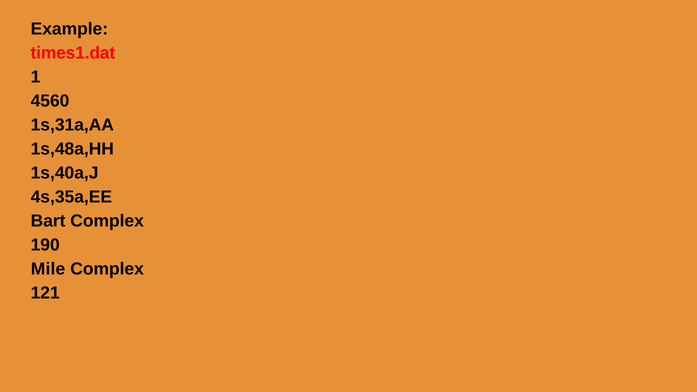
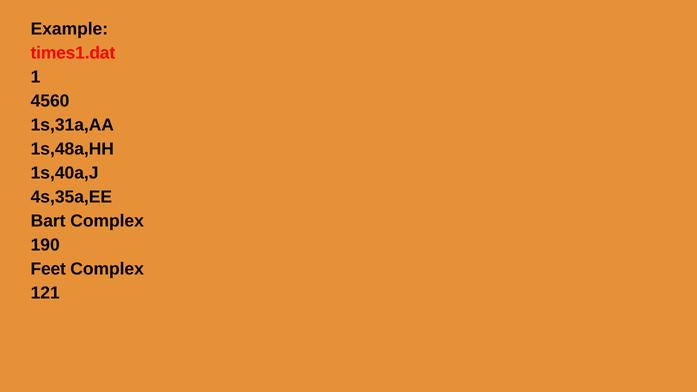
Mile: Mile -> Feet (48, 269)
